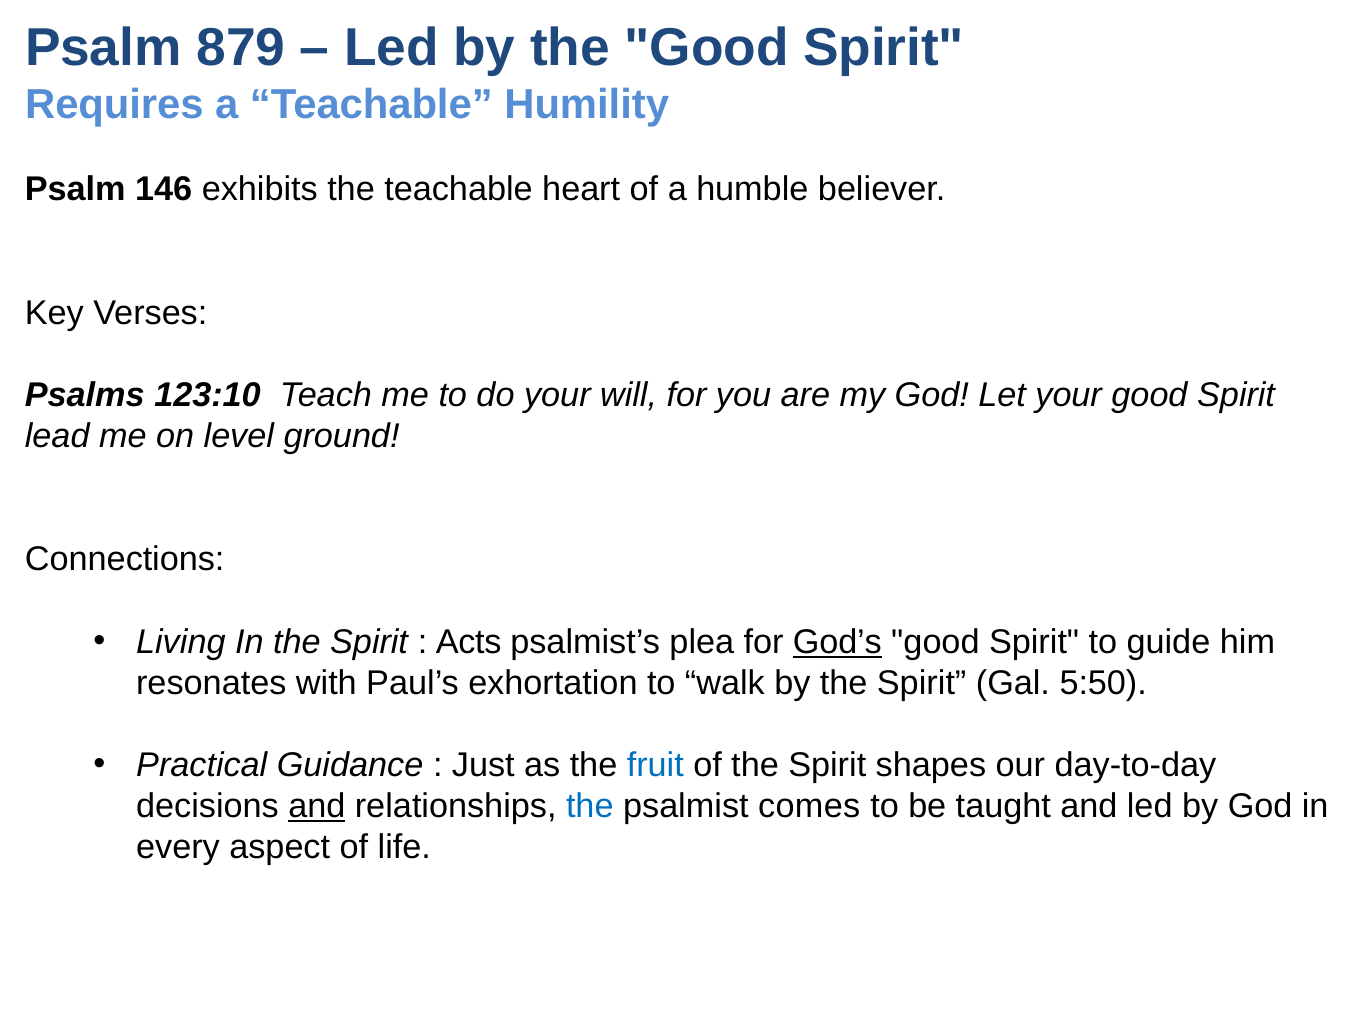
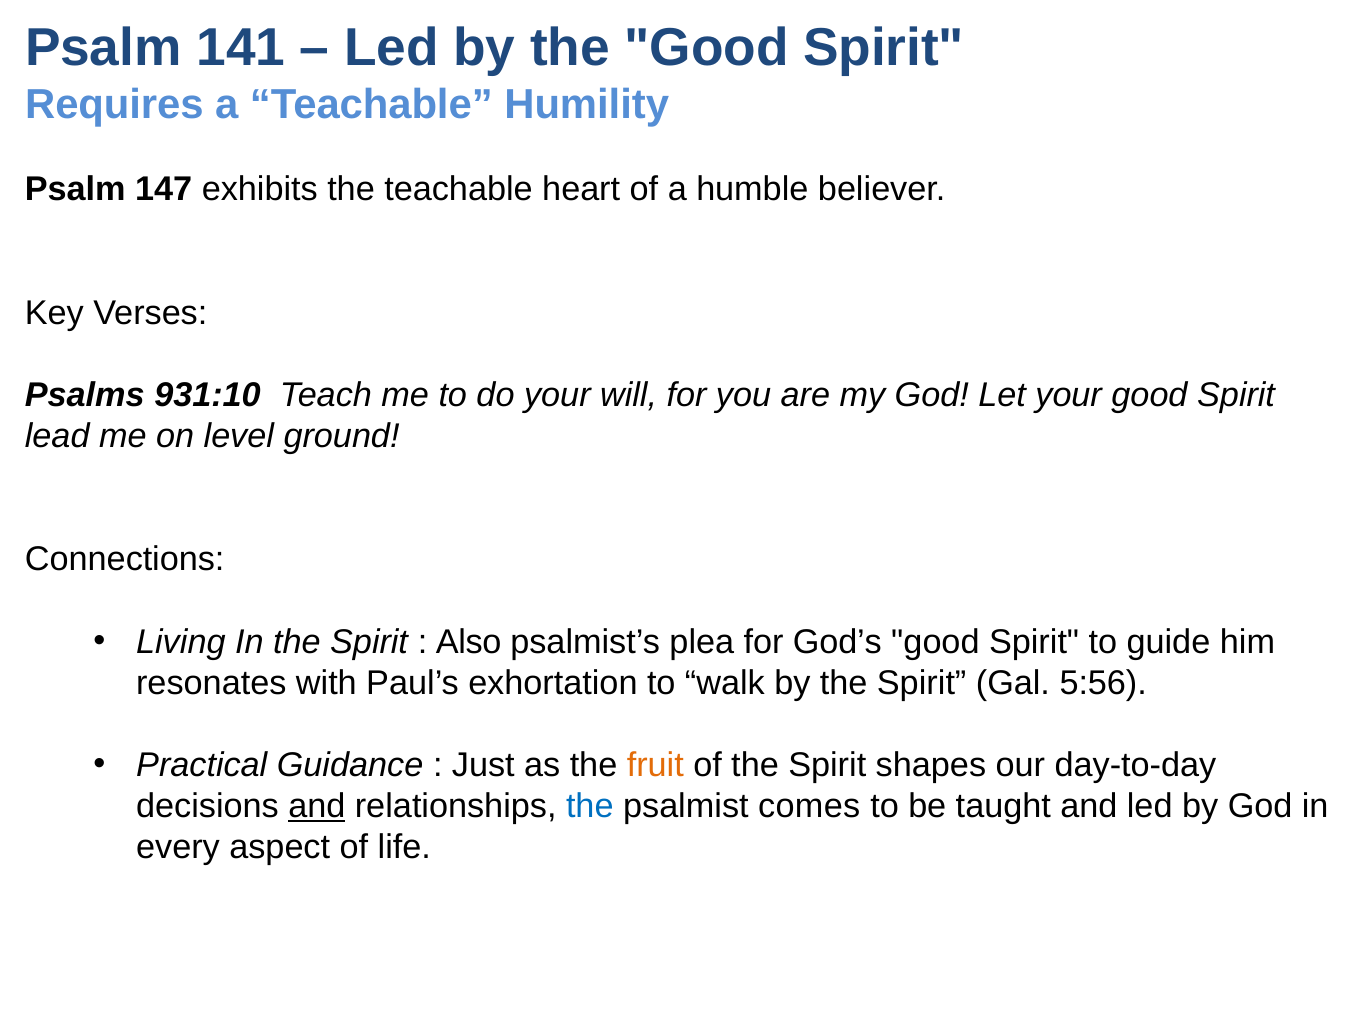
879: 879 -> 141 (241, 48)
146: 146 -> 147 (164, 189)
123:10: 123:10 -> 931:10 (208, 395)
Acts: Acts -> Also (469, 642)
God’s underline: present -> none (837, 642)
5:50: 5:50 -> 5:56 (1103, 683)
fruit colour: blue -> orange (655, 765)
